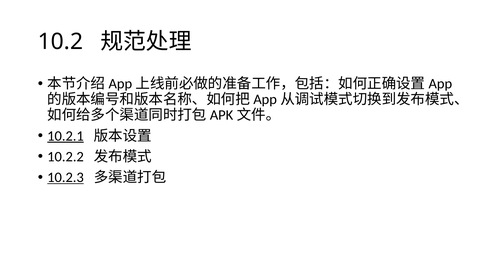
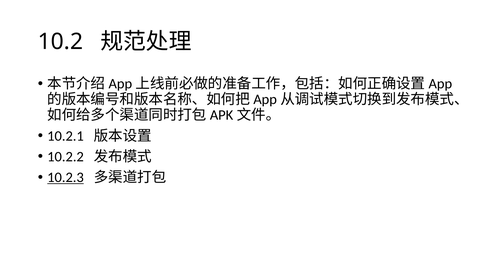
10.2.1 underline: present -> none (66, 136)
